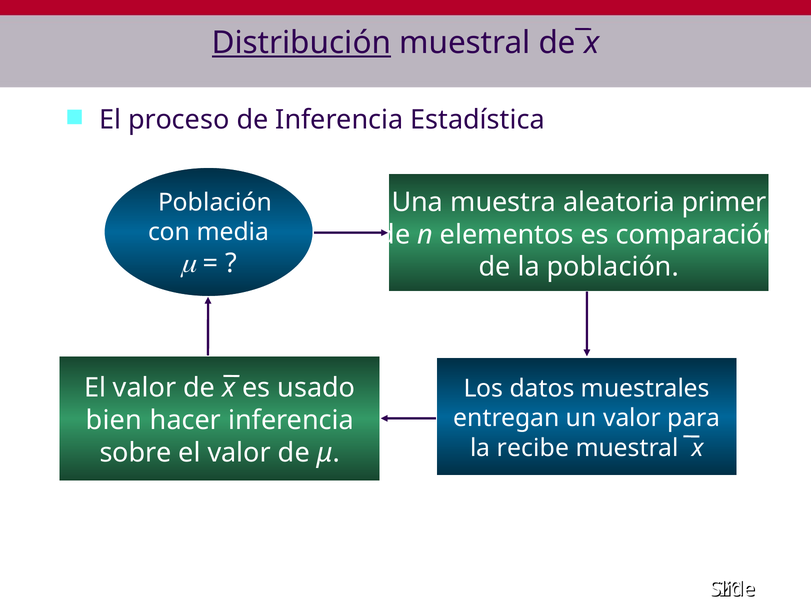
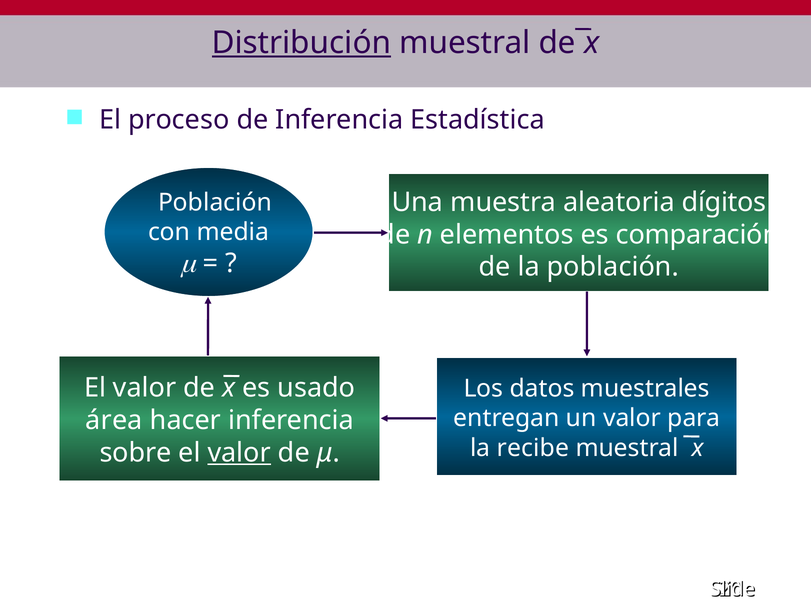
primer: primer -> dígitos (724, 202)
bien: bien -> área (114, 420)
valor underline: none -> present (239, 453)
